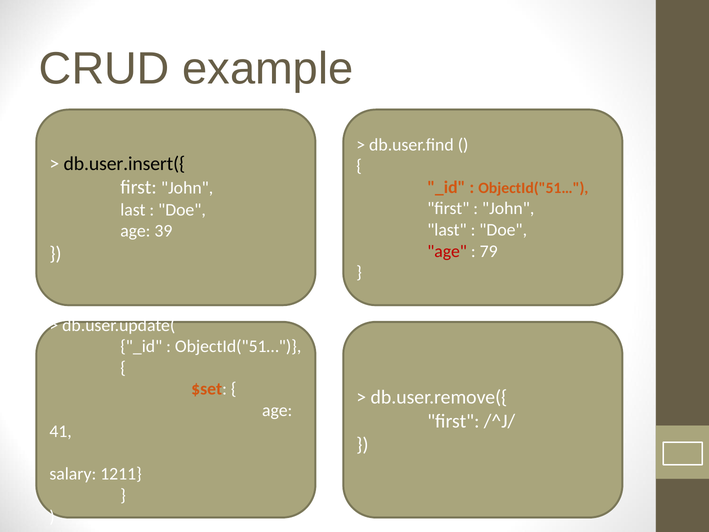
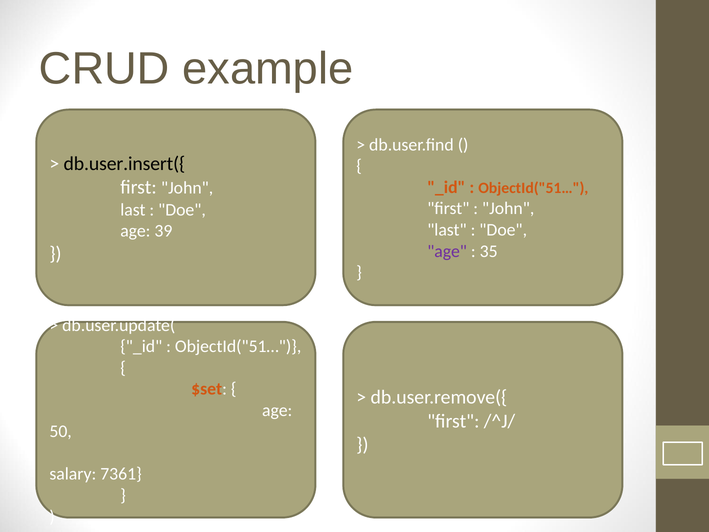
age colour: red -> purple (447, 251)
79: 79 -> 35 (489, 251)
41: 41 -> 50 (61, 431)
1211: 1211 -> 7361 (121, 474)
